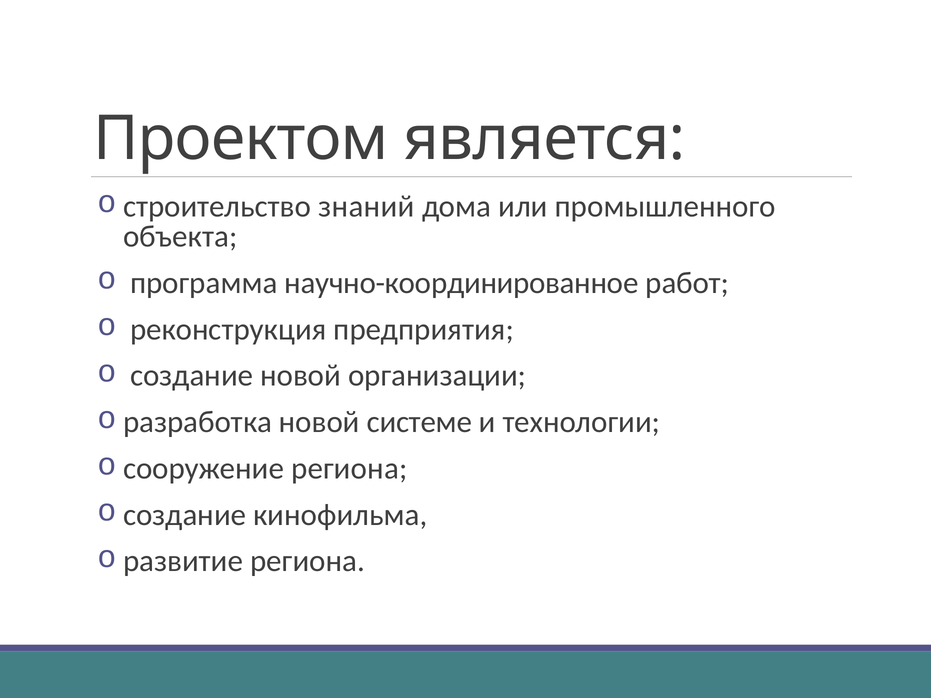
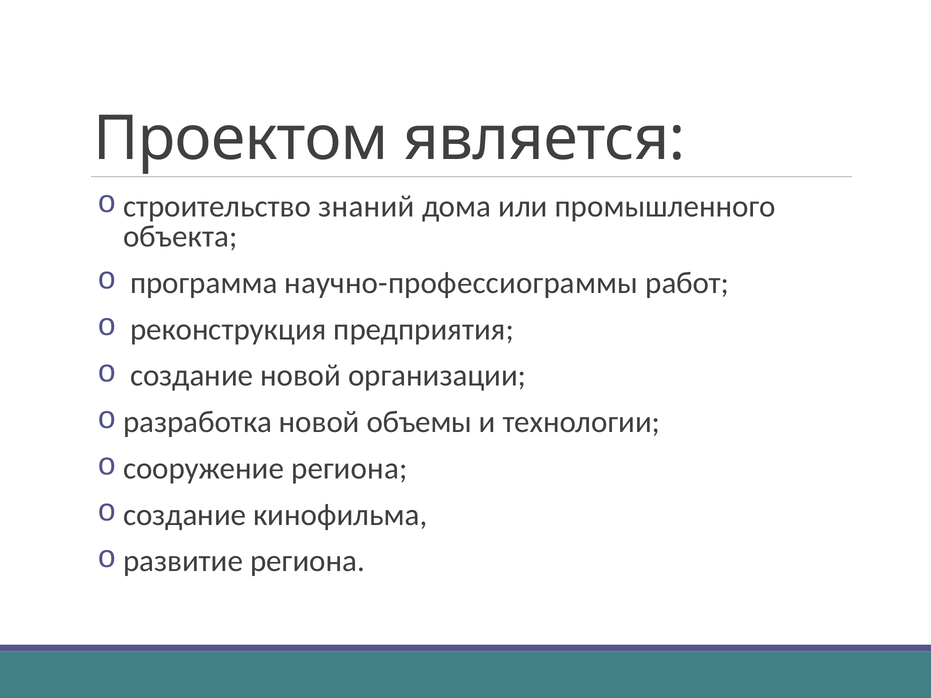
научно-координированное: научно-координированное -> научно-профессиограммы (461, 283)
системе: системе -> объемы (419, 422)
